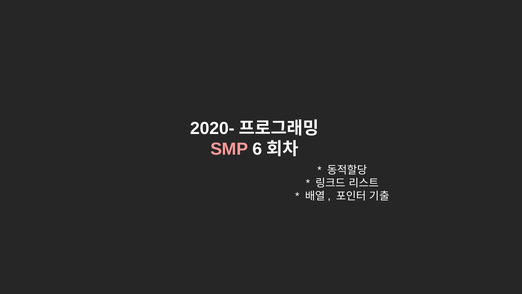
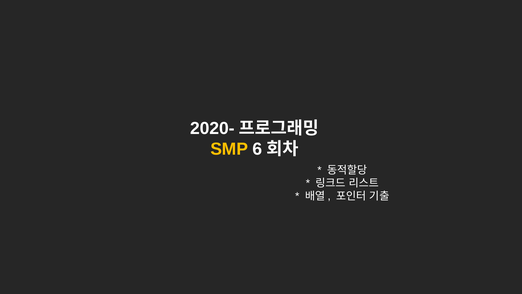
SMP colour: pink -> yellow (229, 149)
